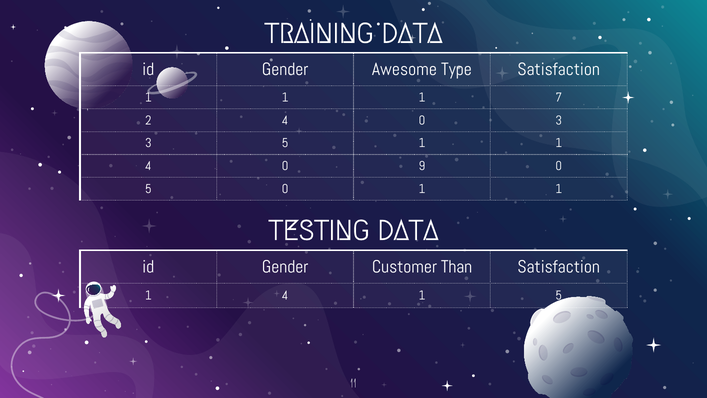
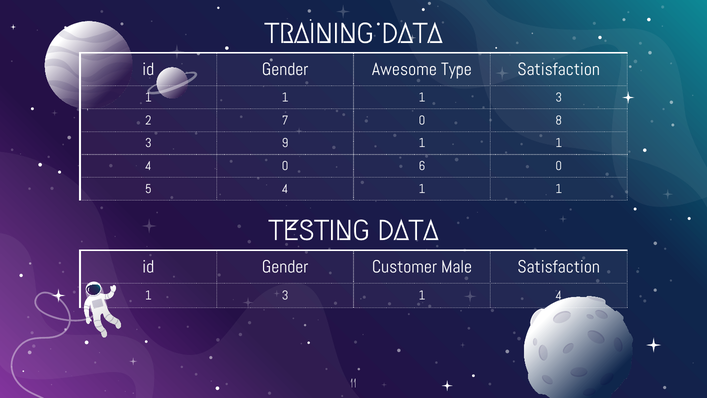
1 1 7: 7 -> 3 (559, 97)
2 4: 4 -> 7 (285, 120)
0 3: 3 -> 8 (559, 120)
3 5: 5 -> 9 (285, 143)
9: 9 -> 6 (422, 166)
5 0: 0 -> 4 (285, 189)
Than: Than -> Male (457, 267)
4: 4 -> 3 (285, 295)
5: 5 -> 4 (559, 295)
